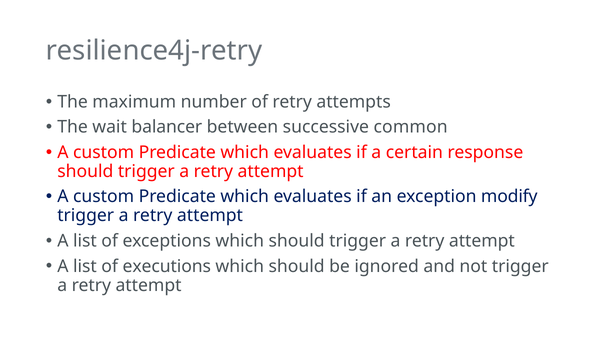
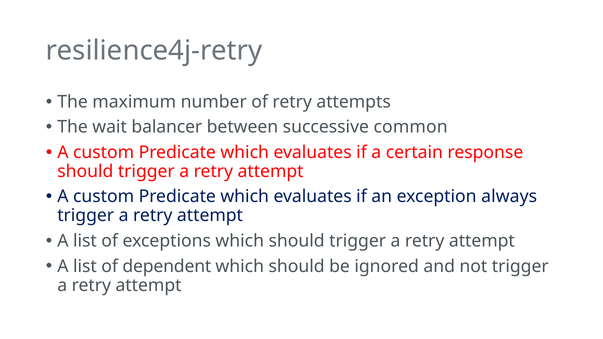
modify: modify -> always (509, 197)
executions: executions -> dependent (167, 266)
